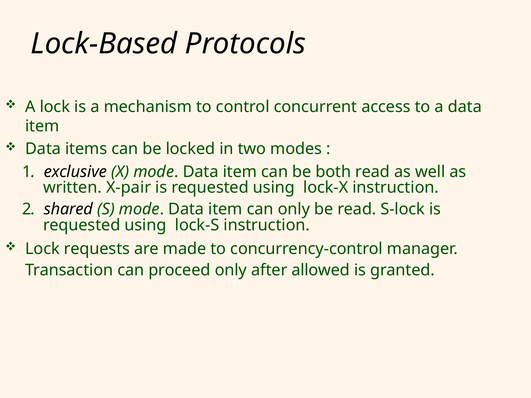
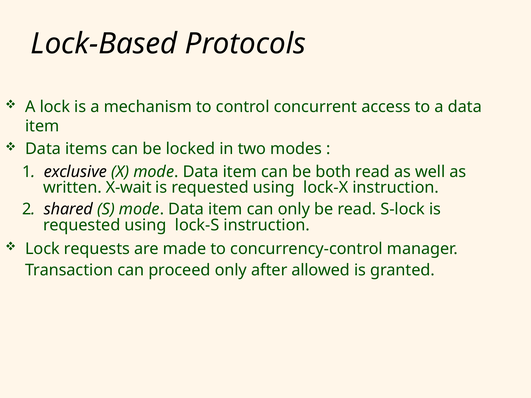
X-pair: X-pair -> X-wait (129, 188)
